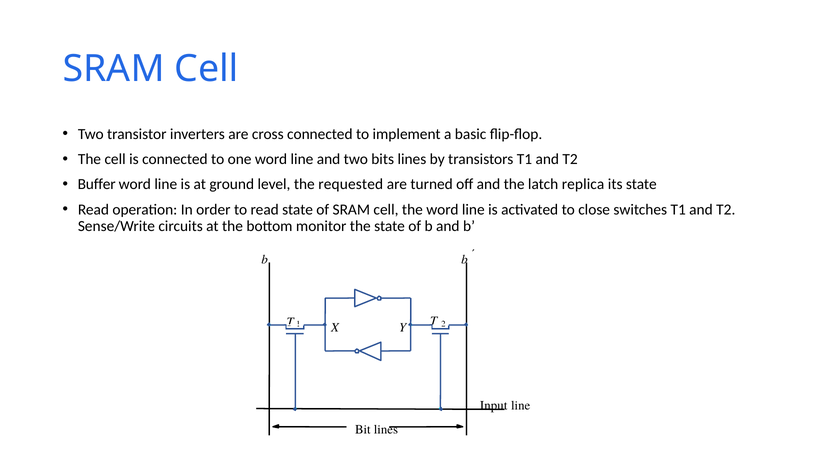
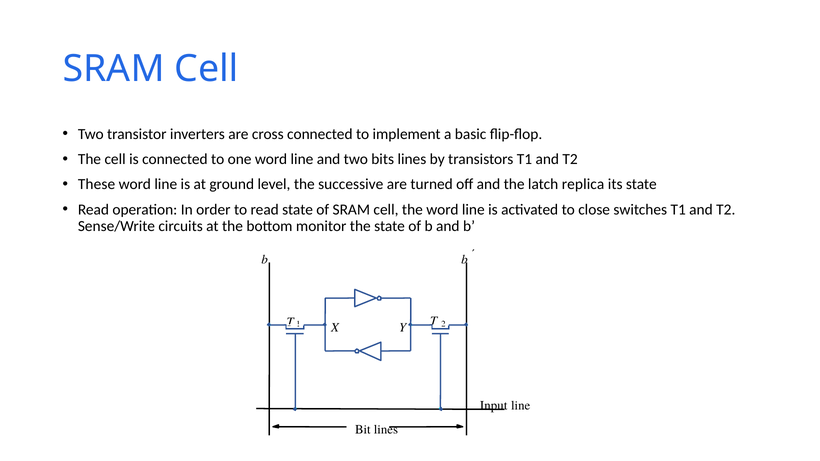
Buffer: Buffer -> These (97, 184)
requested: requested -> successive (351, 184)
